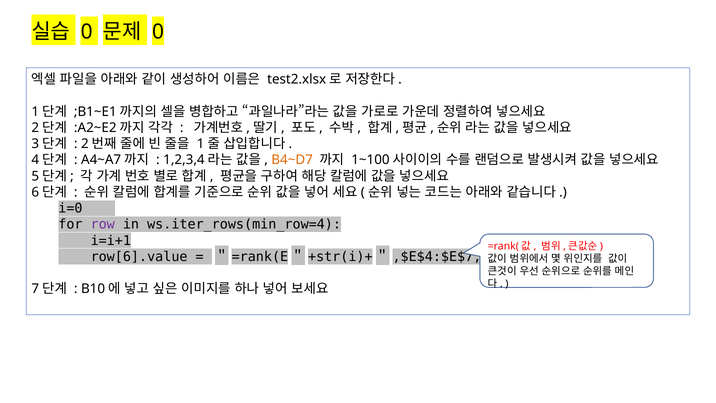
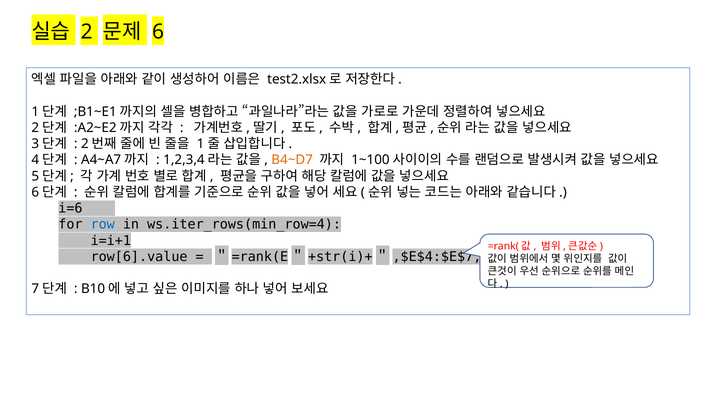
0: 0 -> 2 (87, 32)
0: 0 -> 6 (158, 32)
i=0: i=0 -> i=6 (70, 208)
row colour: purple -> blue (103, 224)
